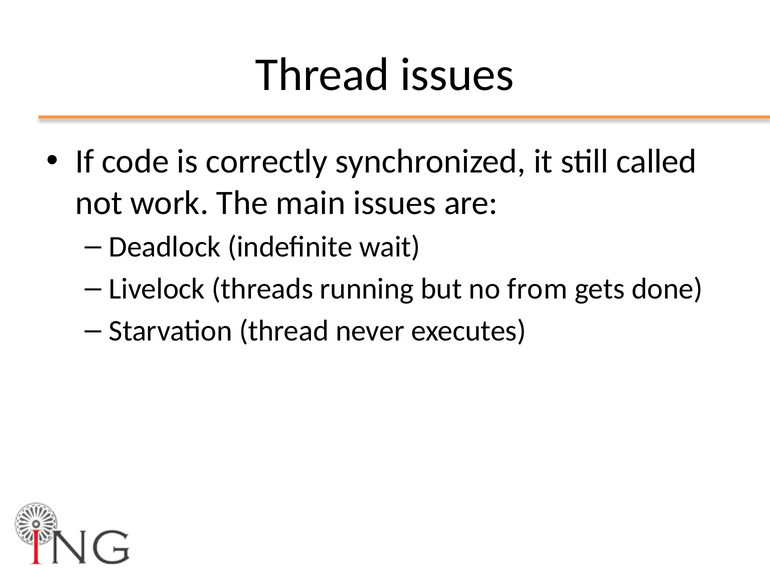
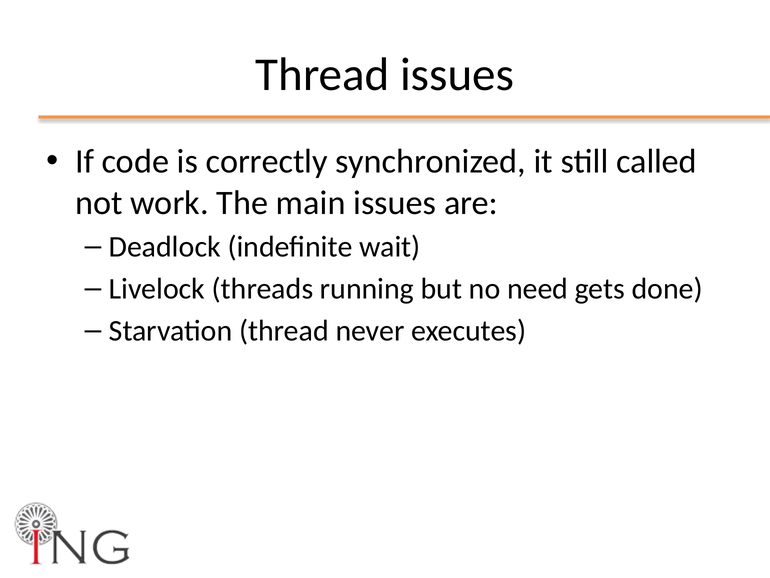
from: from -> need (538, 289)
